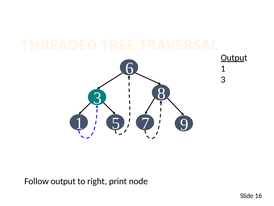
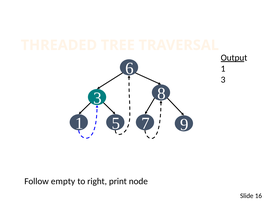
Follow output: output -> empty (63, 181)
